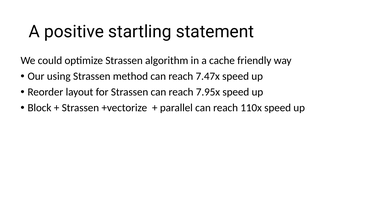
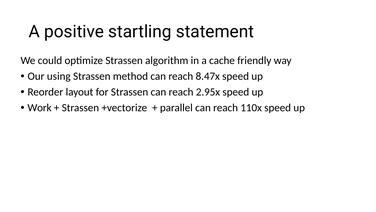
7.47x: 7.47x -> 8.47x (208, 76)
7.95x: 7.95x -> 2.95x (208, 92)
Block: Block -> Work (40, 108)
